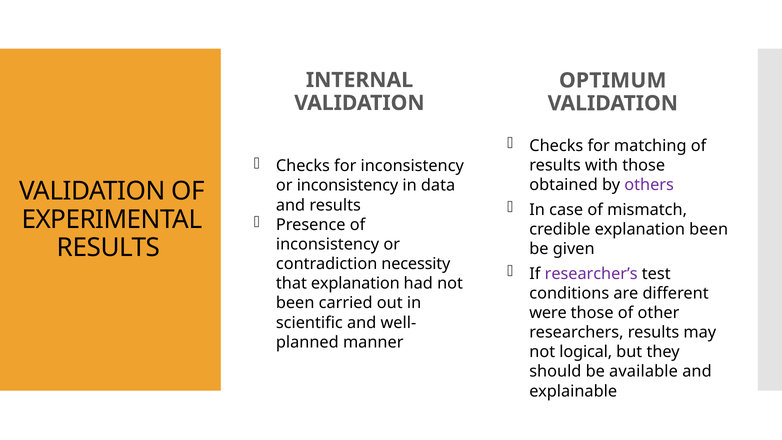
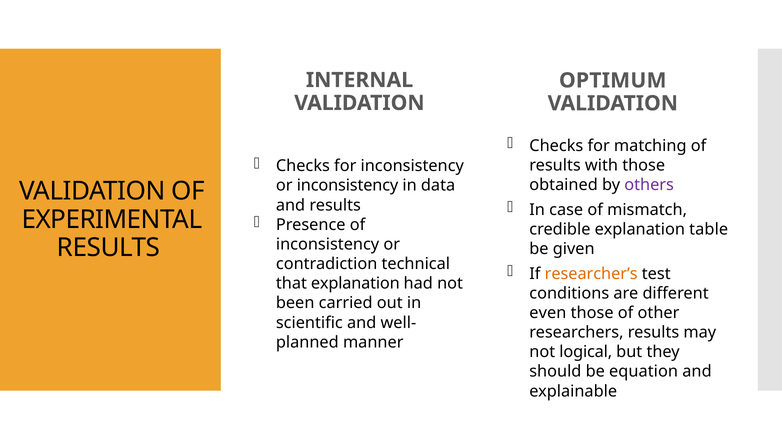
explanation been: been -> table (709, 229)
necessity: necessity -> technical (416, 264)
researcher’s colour: purple -> orange (591, 274)
were: were -> even (548, 313)
available: available -> equation (644, 371)
